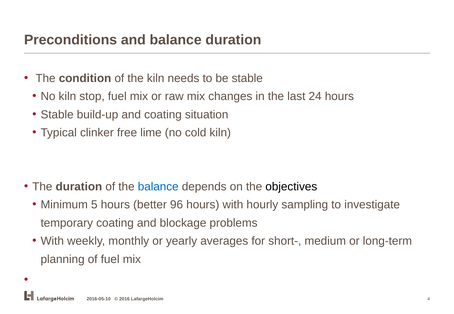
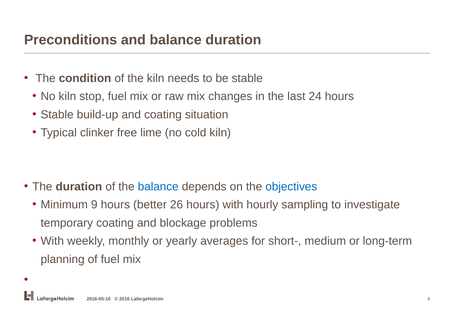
objectives colour: black -> blue (291, 187)
5: 5 -> 9 (94, 205)
96: 96 -> 26 (177, 205)
